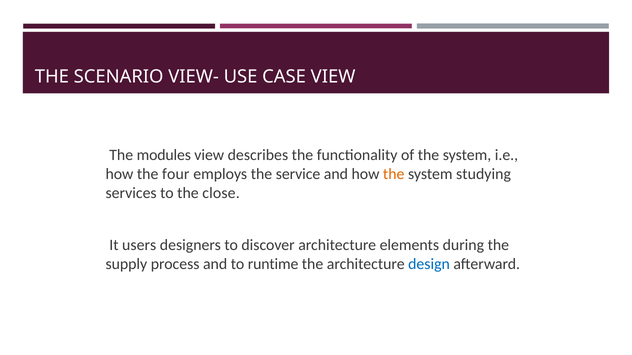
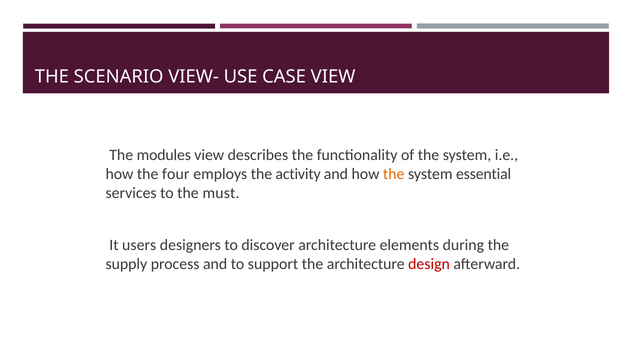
service: service -> activity (298, 174)
studying: studying -> essential (484, 174)
close: close -> must (221, 193)
runtime: runtime -> support (273, 265)
design colour: blue -> red (429, 265)
